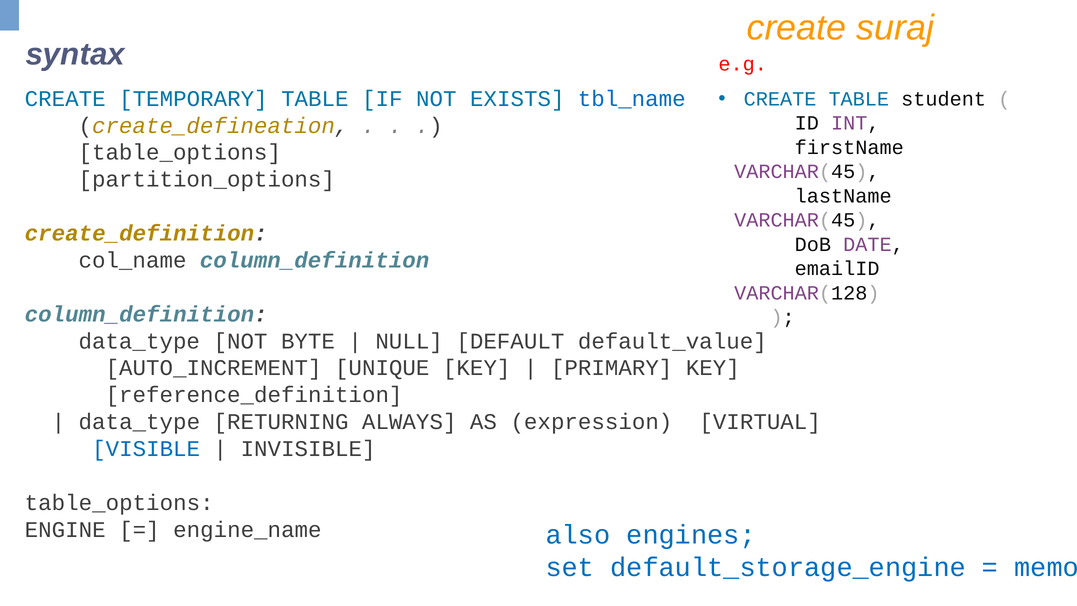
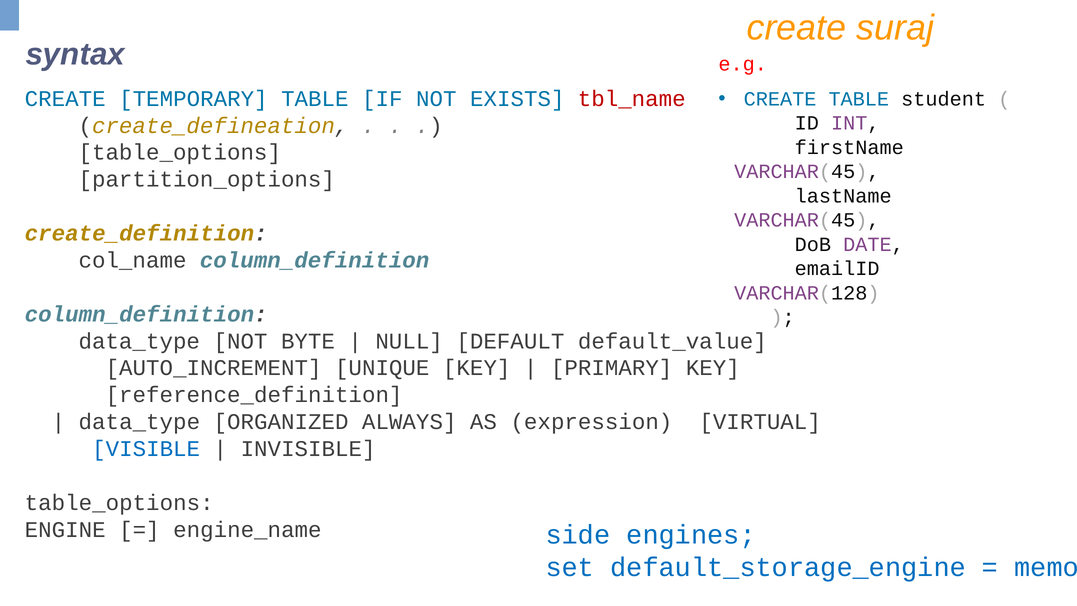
tbl_name colour: blue -> red (632, 99)
RETURNING: RETURNING -> ORGANIZED (281, 422)
also: also -> side (578, 535)
